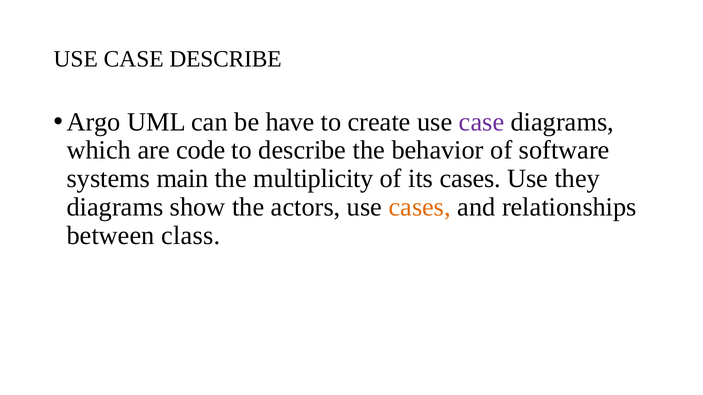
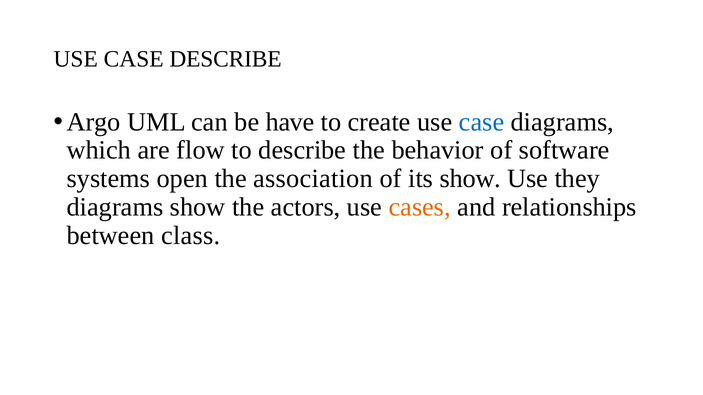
case colour: purple -> blue (482, 122)
code: code -> flow (201, 150)
main: main -> open (182, 179)
multiplicity: multiplicity -> association (313, 179)
its cases: cases -> show (470, 179)
